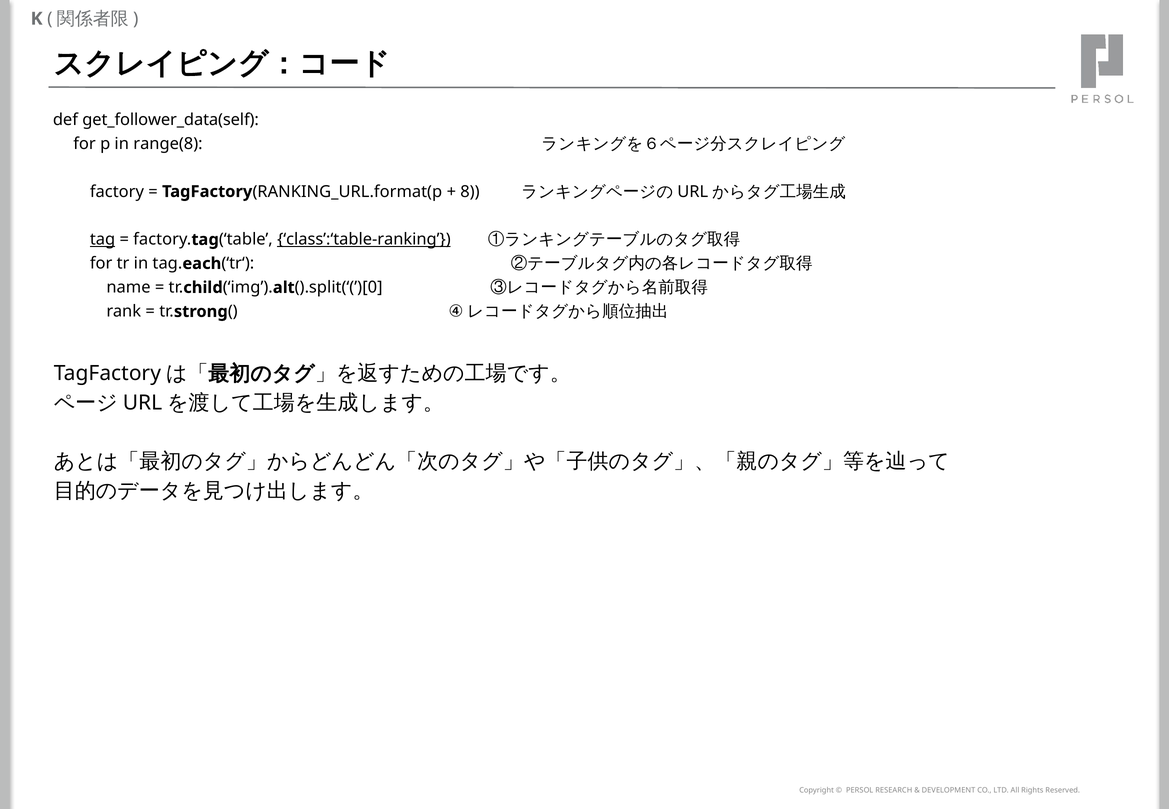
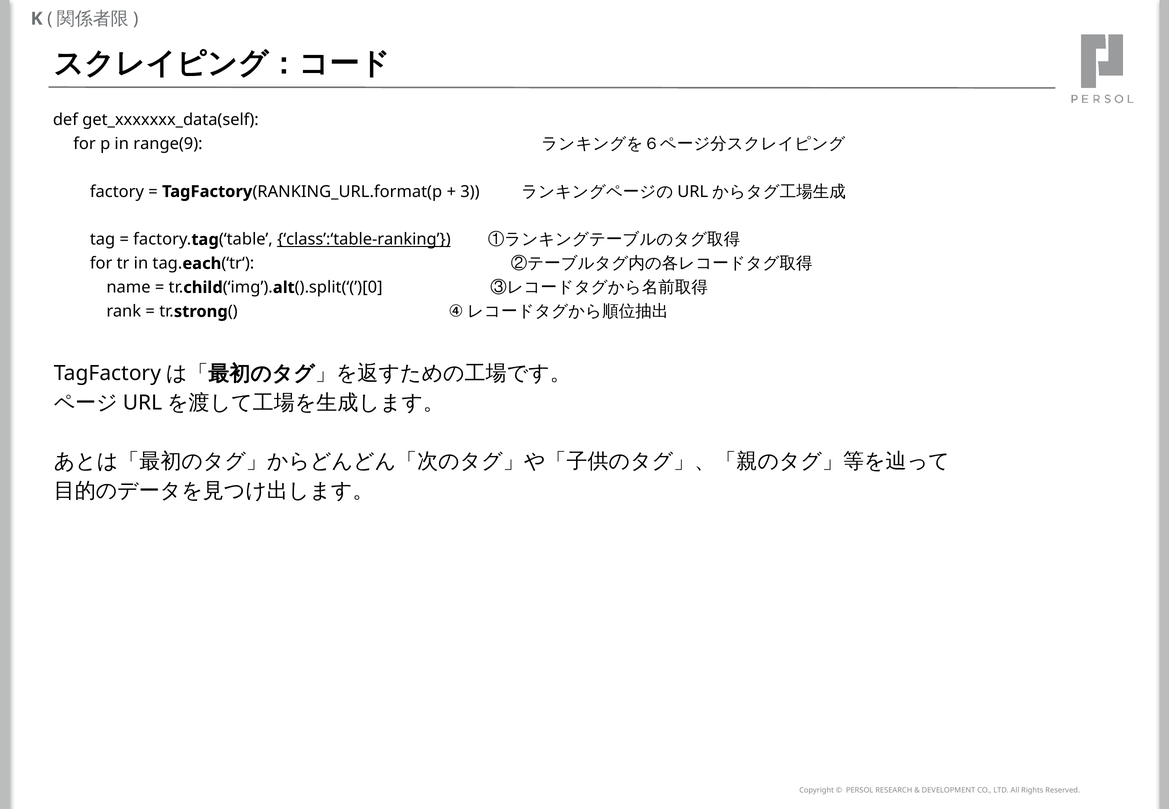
get_follower_data(self: get_follower_data(self -> get_xxxxxxx_data(self (171, 120)
range(8: range(8 -> range(9 (168, 144)
8: 8 -> 3 (470, 192)
tag underline: present -> none (103, 240)
